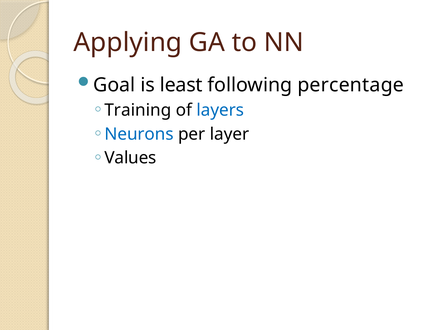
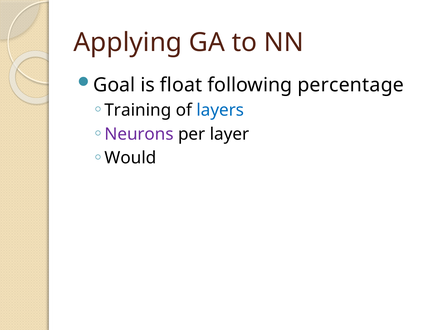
least: least -> float (181, 85)
Neurons colour: blue -> purple (139, 134)
Values: Values -> Would (130, 158)
